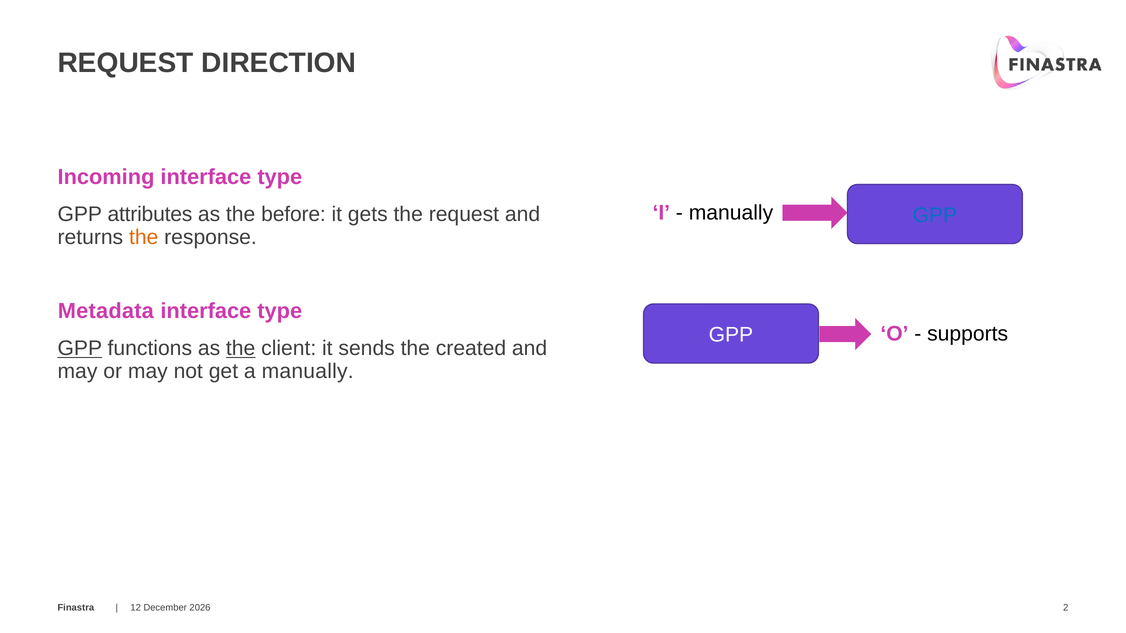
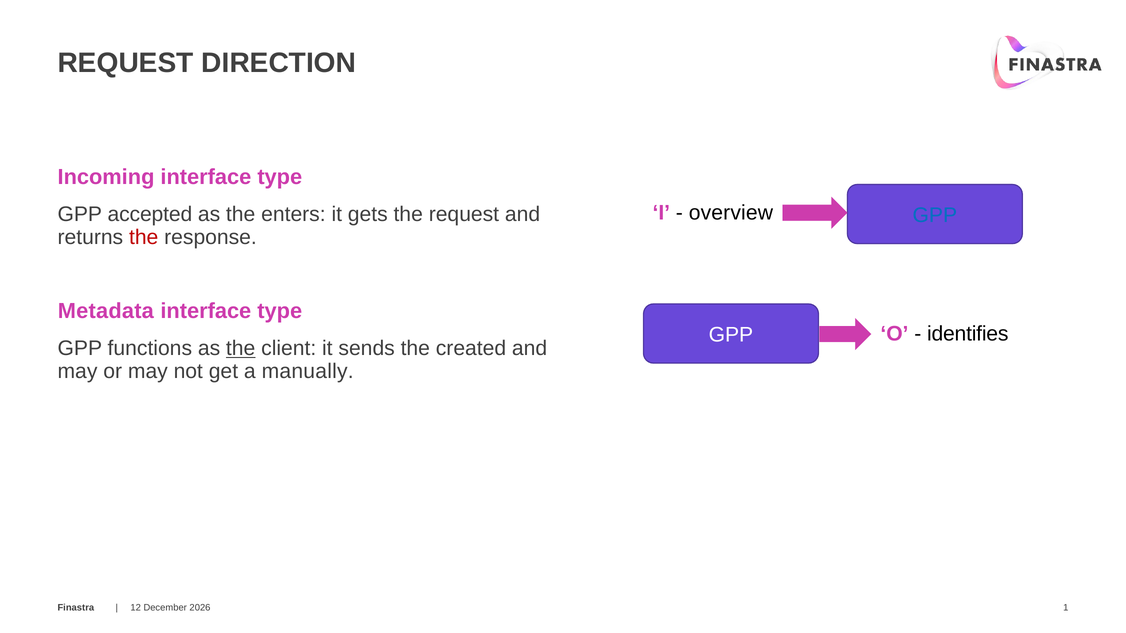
manually: manually -> overview (731, 213)
attributes: attributes -> accepted (150, 214)
before: before -> enters (293, 214)
the colour: orange -> red (144, 237)
supports: supports -> identifies (968, 334)
GPP underline: present -> none (80, 349)
2: 2 -> 1 (1066, 608)
